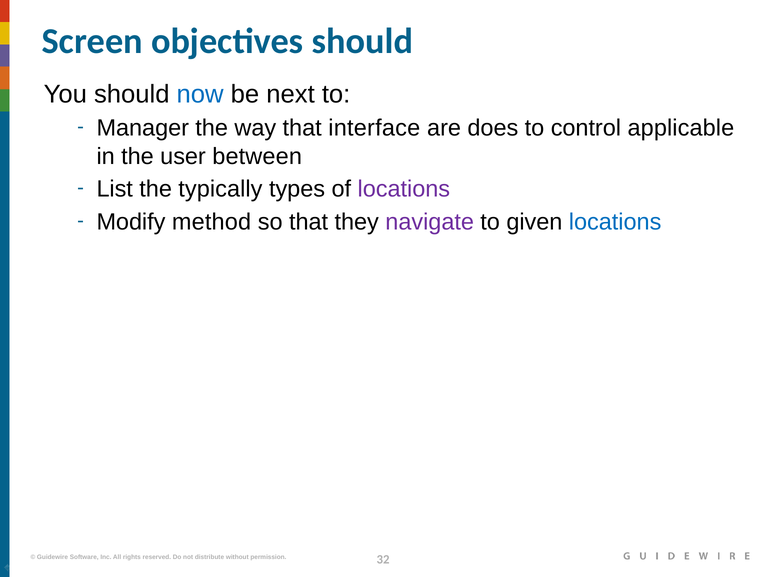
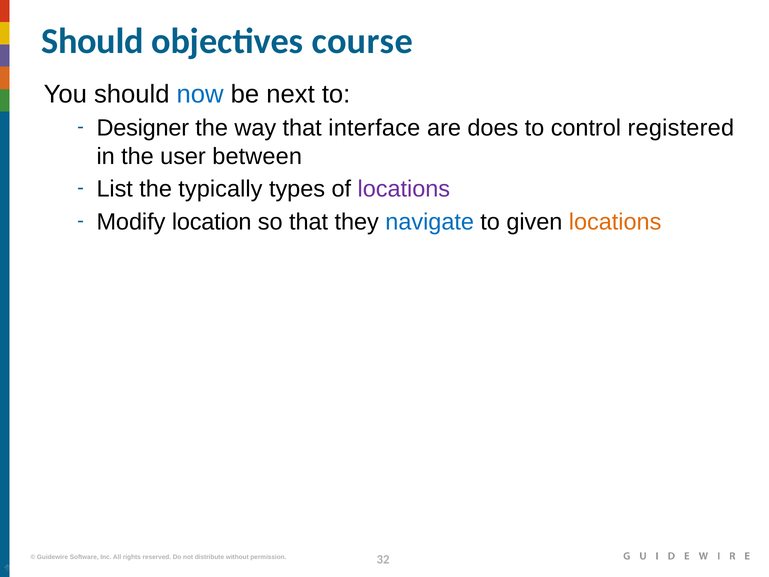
Screen: Screen -> Should (92, 41)
objectives should: should -> course (362, 41)
Manager: Manager -> Designer (143, 128)
applicable: applicable -> registered (681, 128)
method: method -> location (212, 222)
navigate colour: purple -> blue (430, 222)
locations colour: blue -> orange (615, 222)
